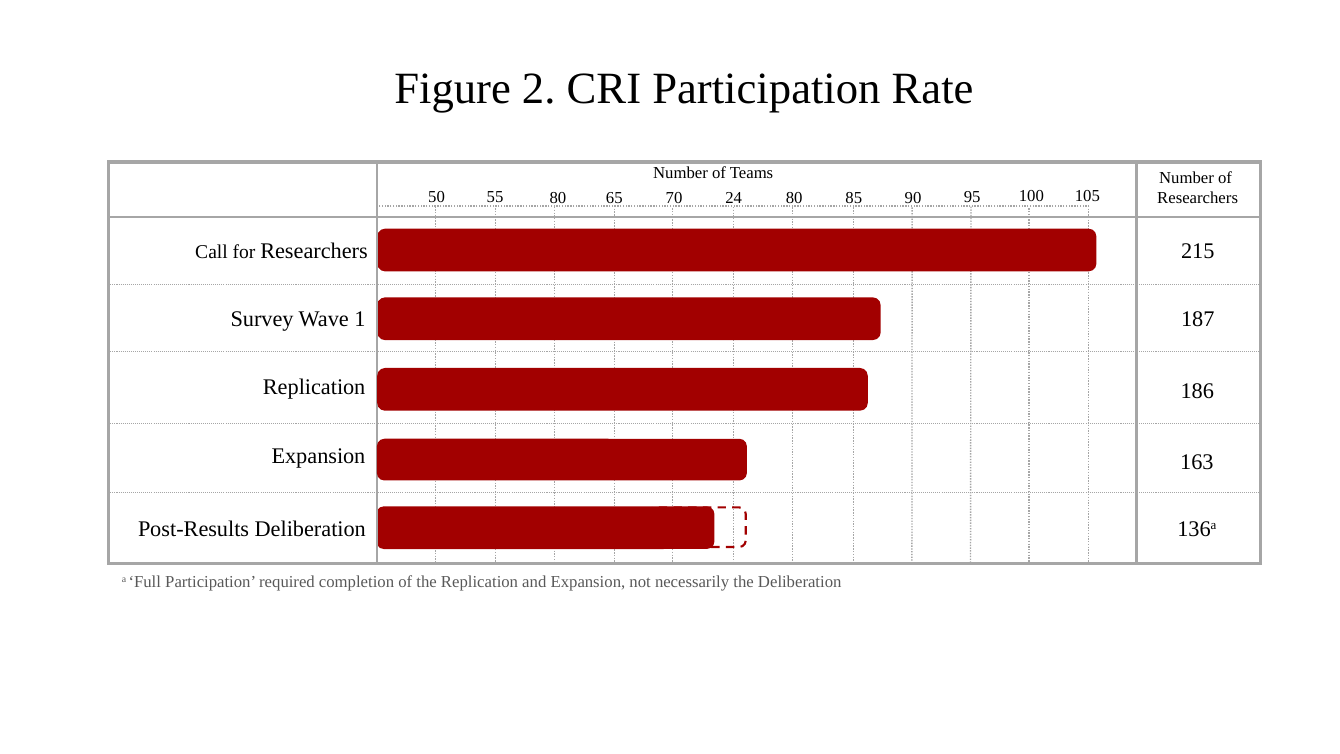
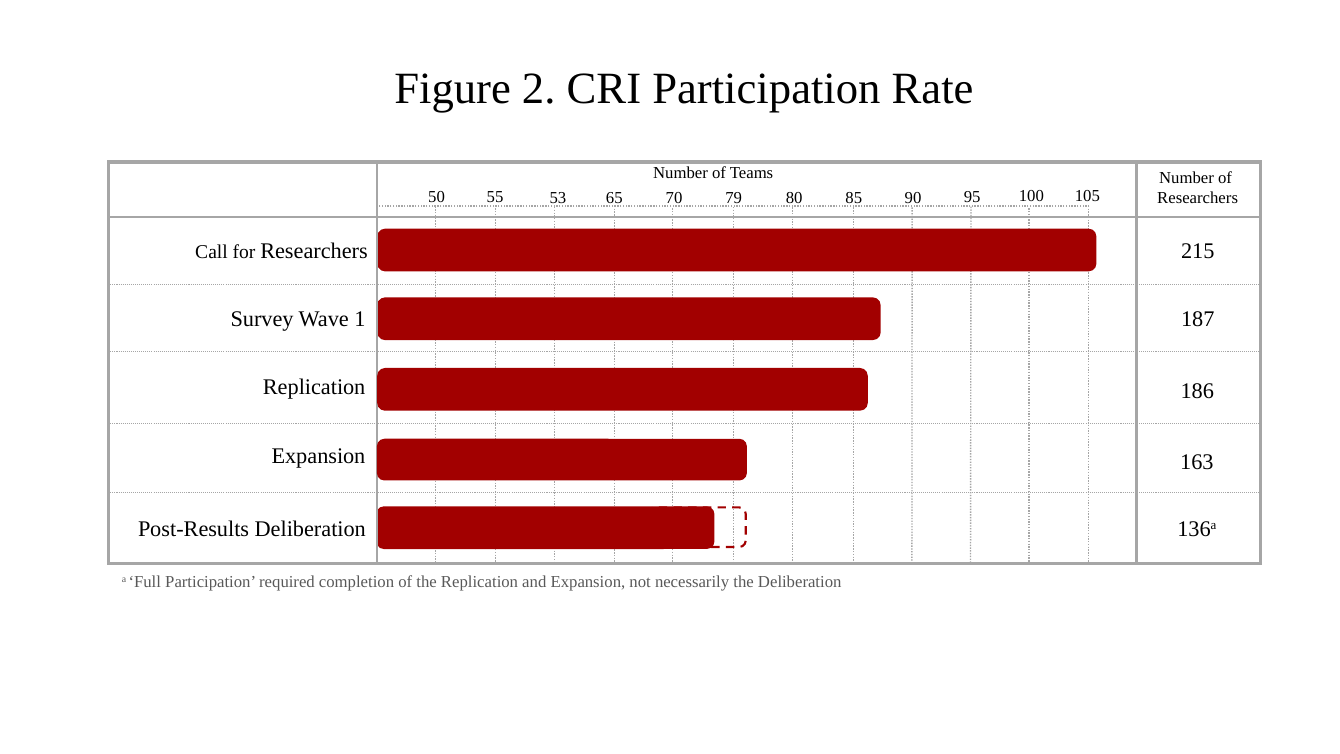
55 80: 80 -> 53 (558, 198)
24: 24 -> 79 (734, 198)
